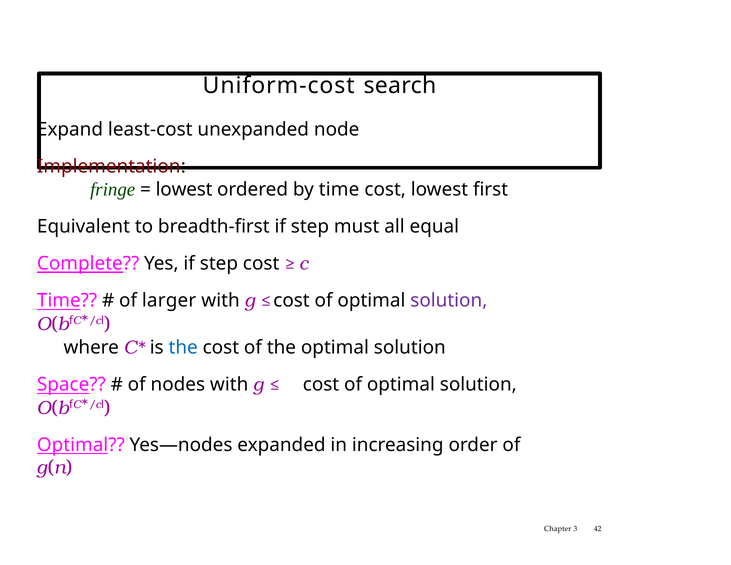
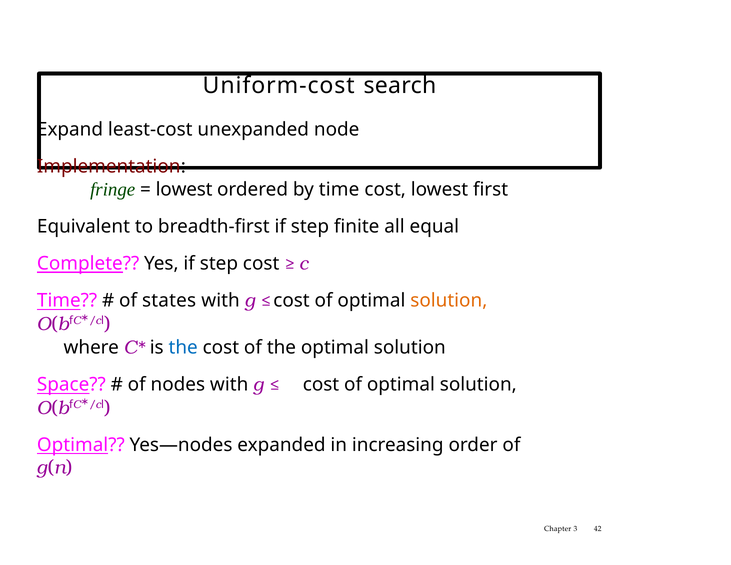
must: must -> finite (357, 227)
larger: larger -> states (169, 301)
solution colour: purple -> orange (449, 301)
